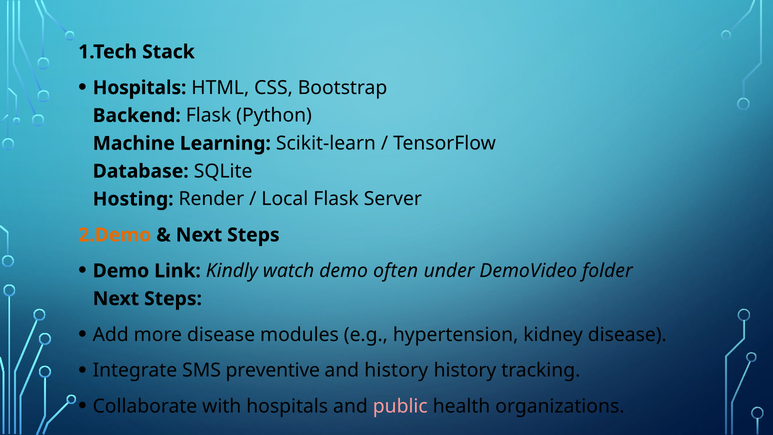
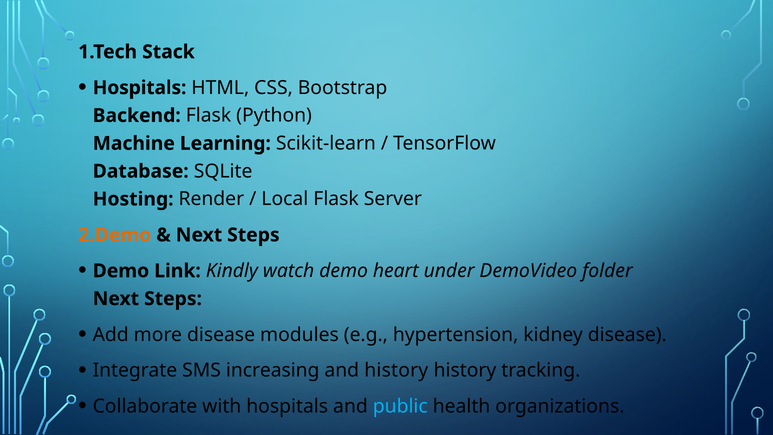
often: often -> heart (396, 271)
preventive: preventive -> increasing (273, 370)
public colour: pink -> light blue (400, 406)
